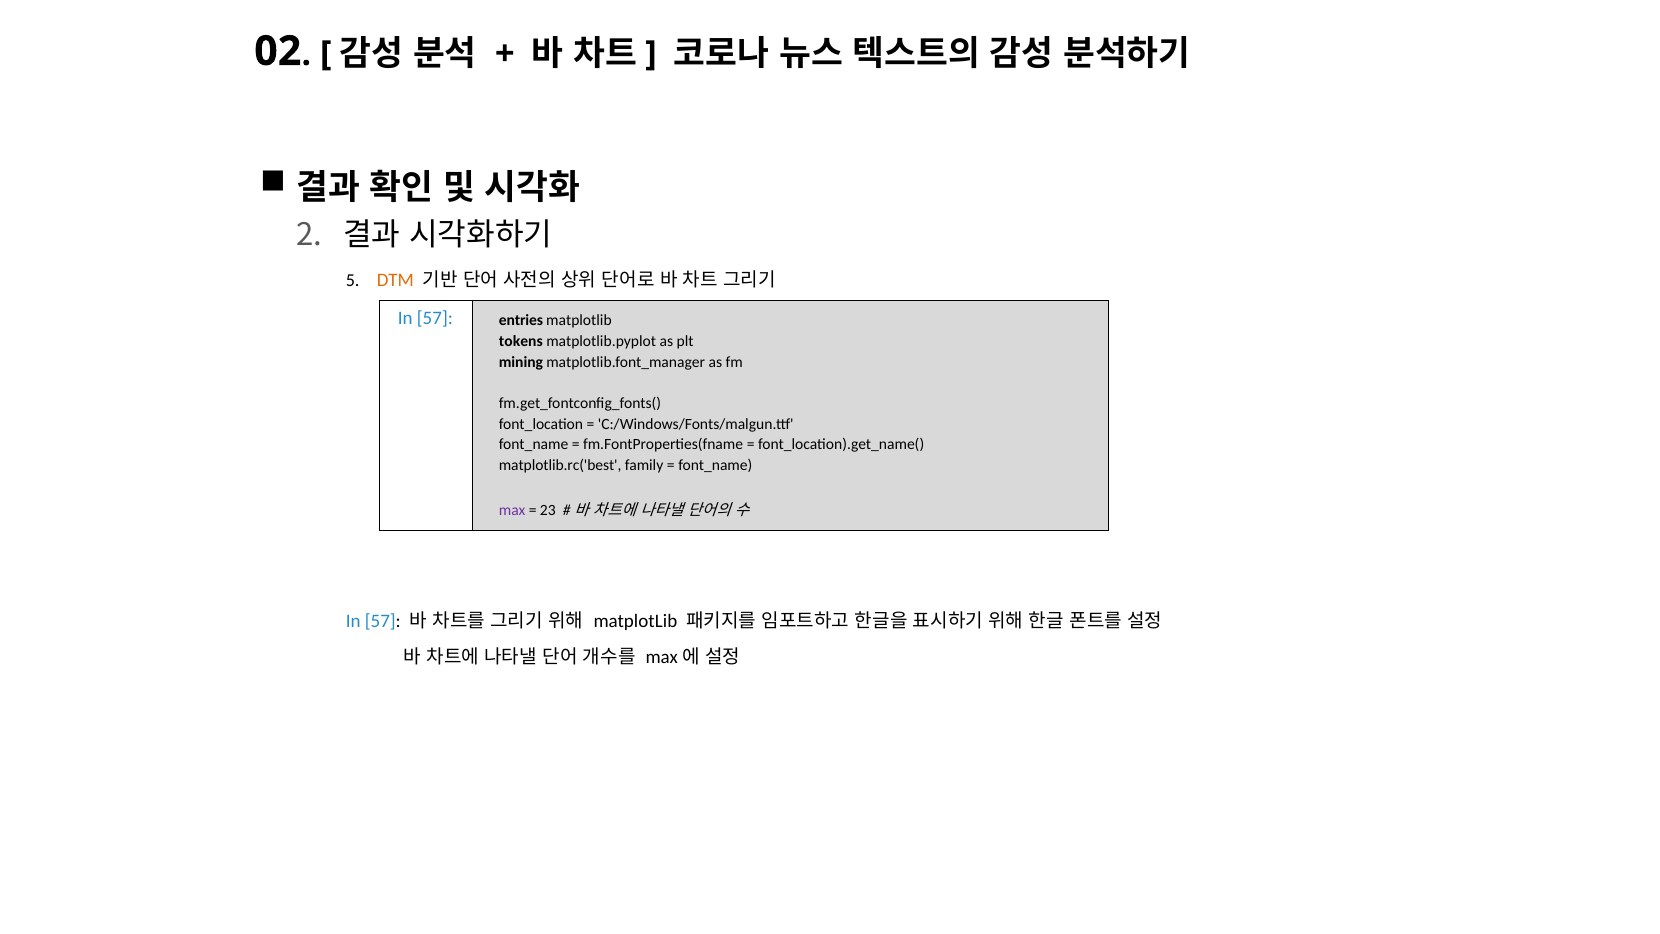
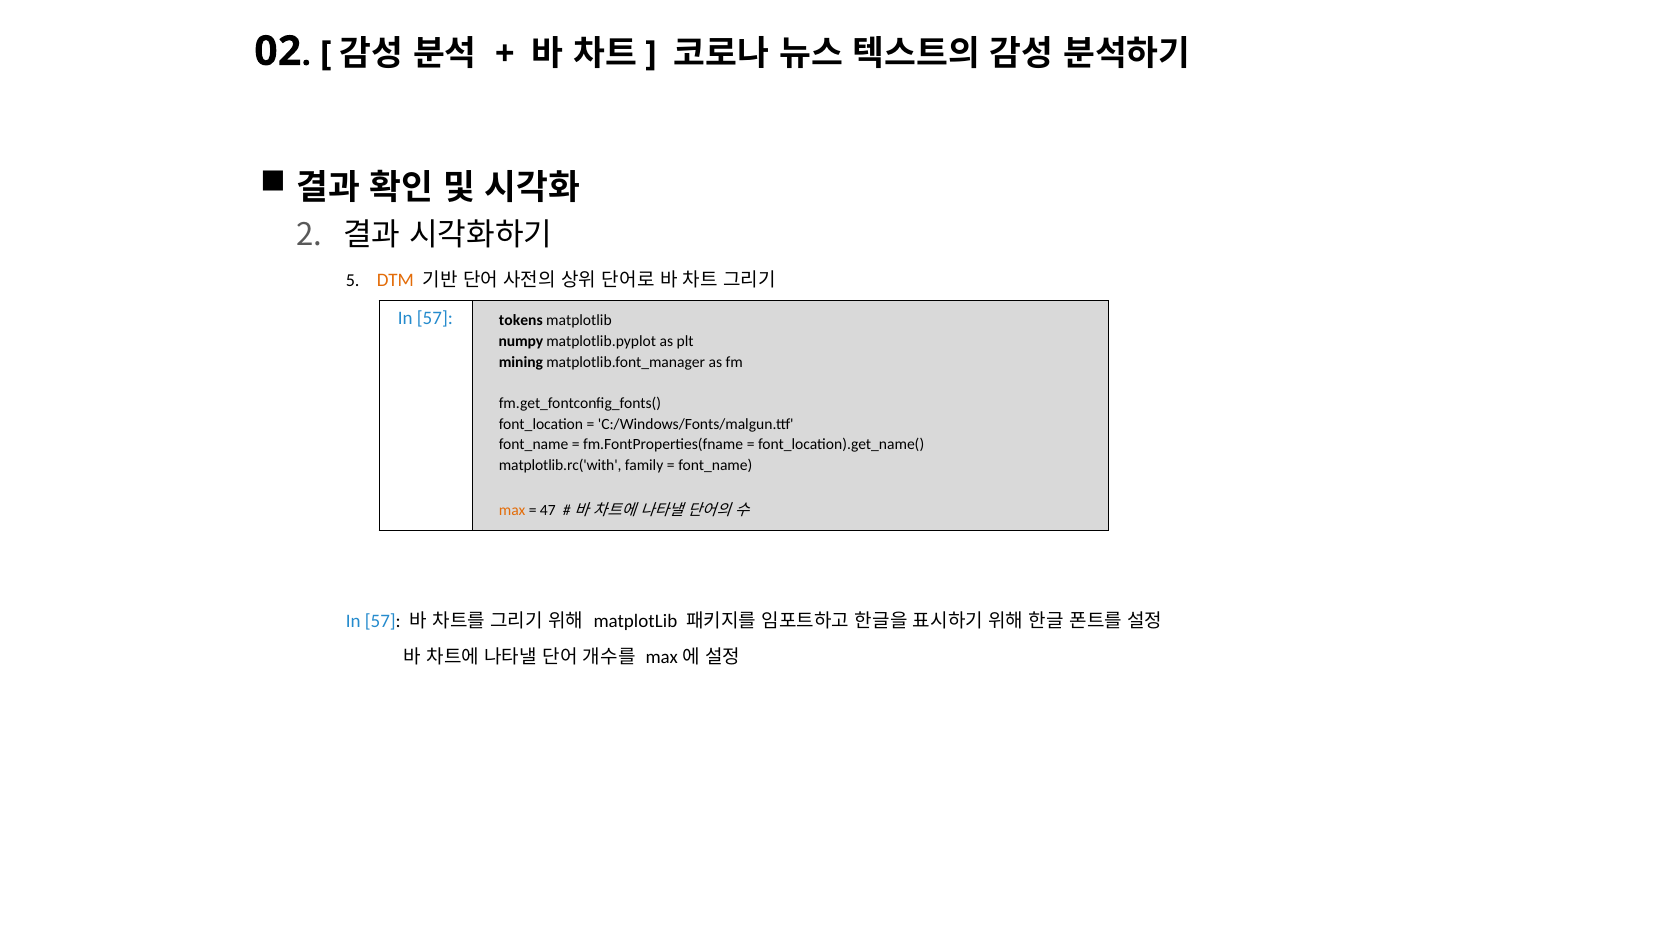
entries: entries -> tokens (521, 320)
tokens: tokens -> numpy (521, 341)
matplotlib.rc('best: matplotlib.rc('best -> matplotlib.rc('with (560, 465)
max colour: purple -> orange (512, 510)
23: 23 -> 47 (548, 510)
